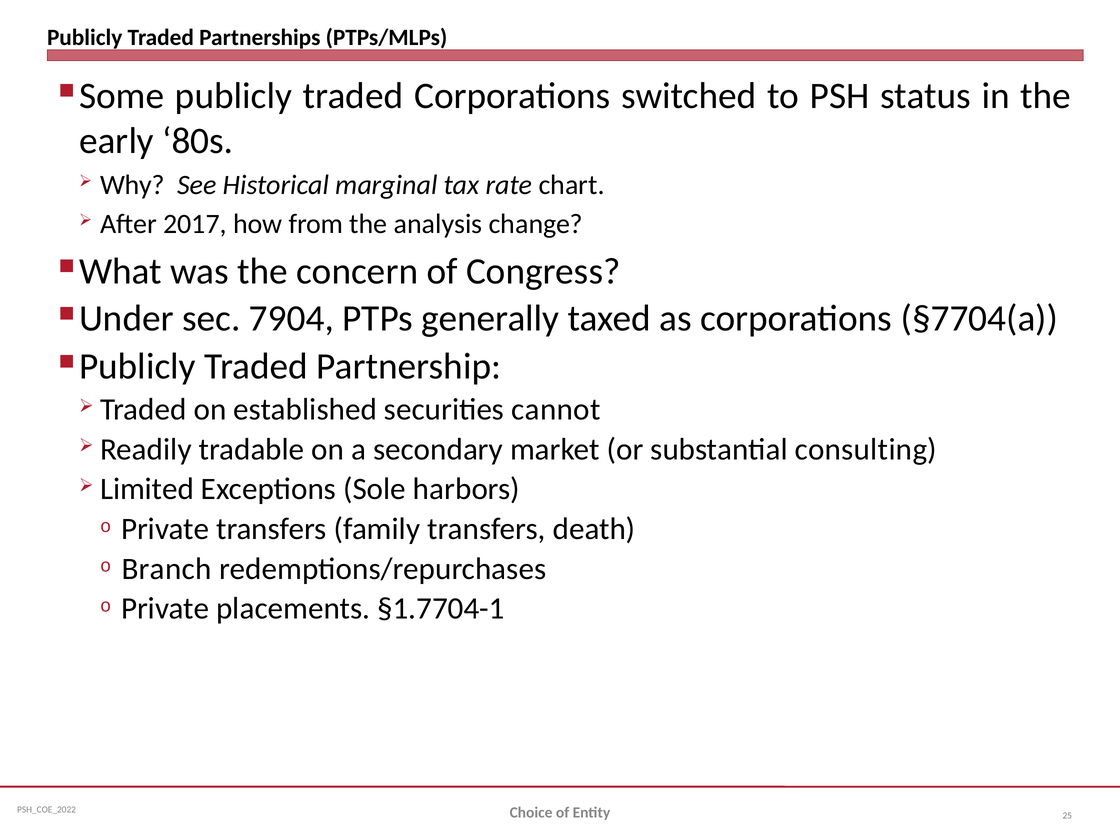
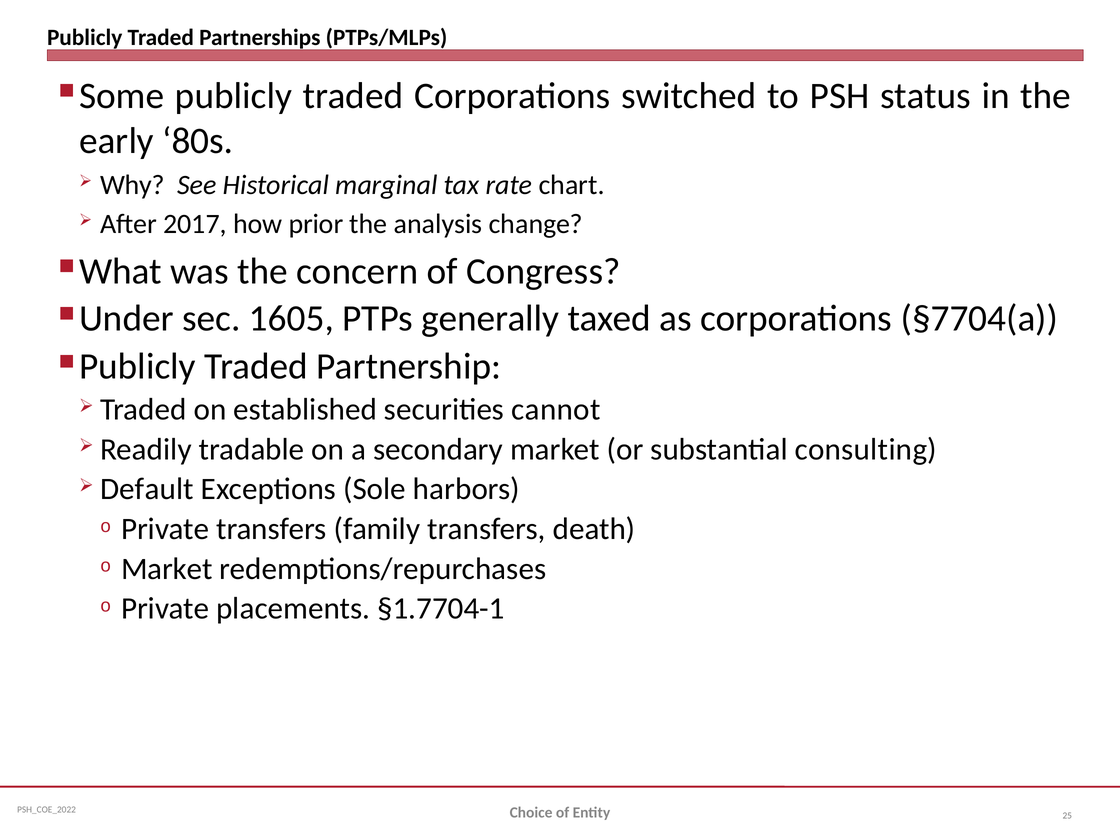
from: from -> prior (316, 224)
7904: 7904 -> 1605 (291, 319)
Limited: Limited -> Default (147, 489)
Branch: Branch -> Market (167, 569)
